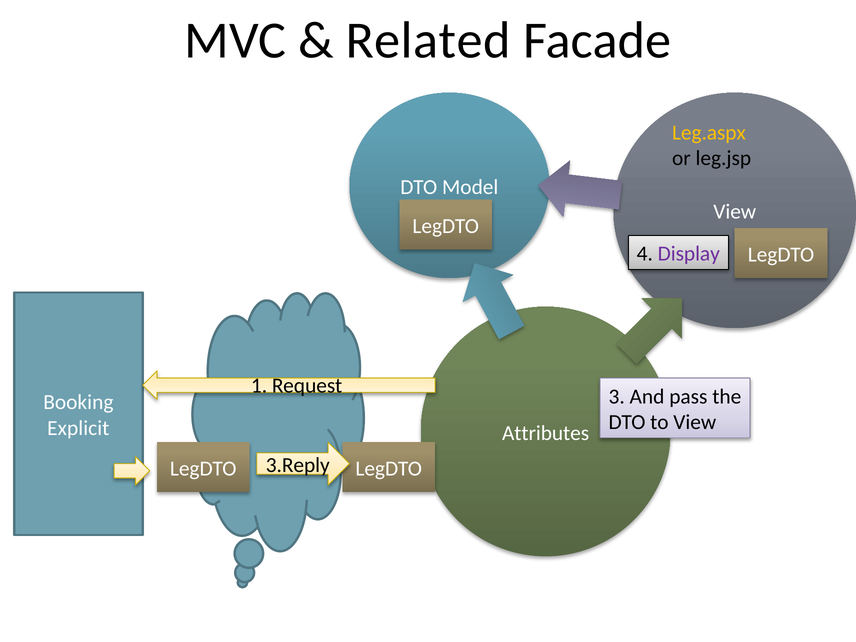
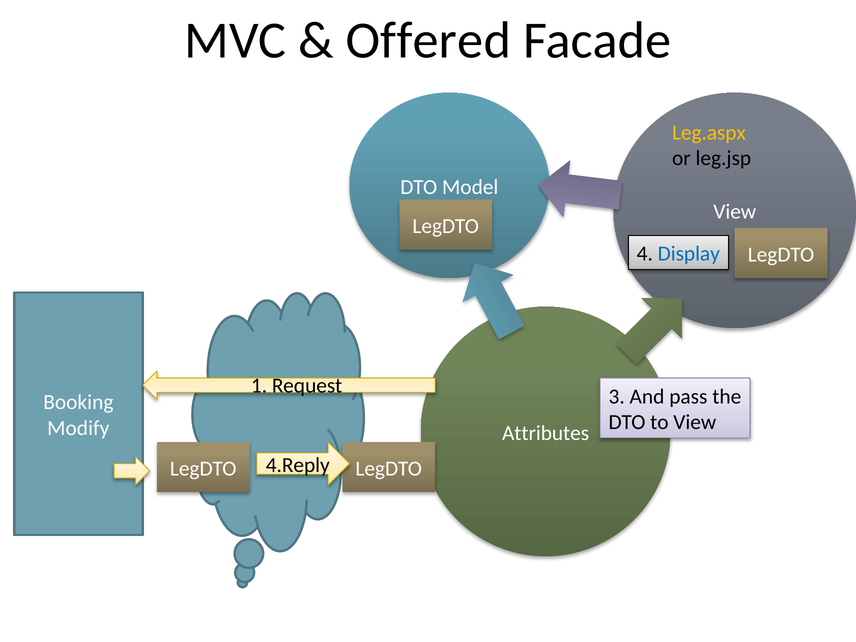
Related: Related -> Offered (428, 41)
Display colour: purple -> blue (689, 254)
Explicit: Explicit -> Modify (78, 428)
3.Reply: 3.Reply -> 4.Reply (298, 465)
